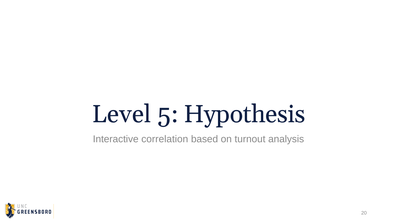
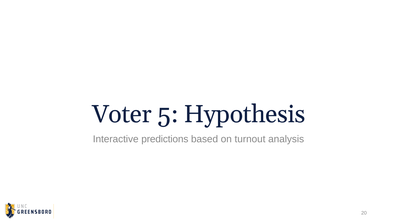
Level: Level -> Voter (122, 114)
correlation: correlation -> predictions (165, 139)
